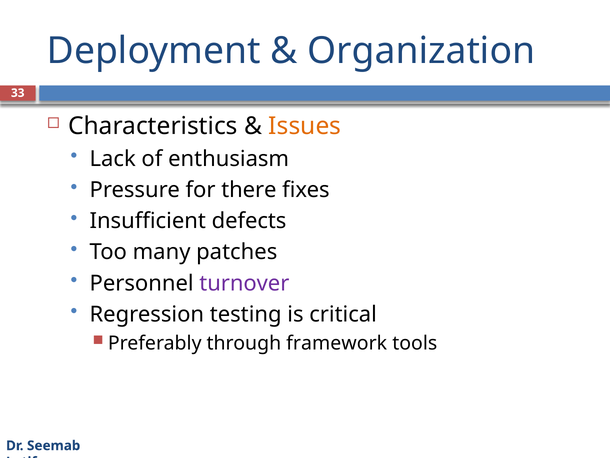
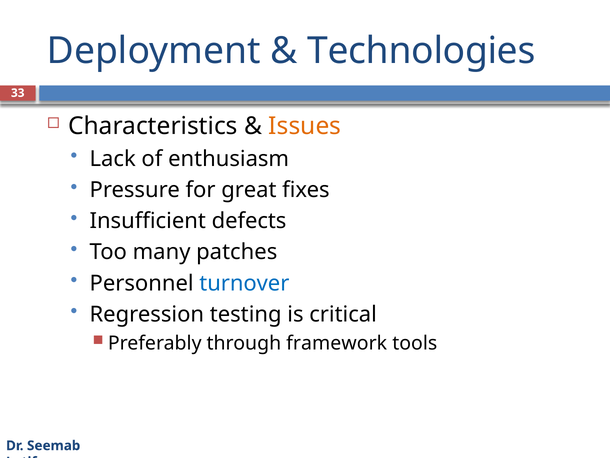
Organization: Organization -> Technologies (421, 51)
there: there -> great (249, 190)
turnover colour: purple -> blue (244, 283)
